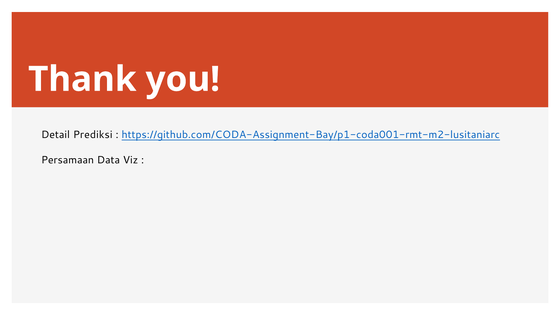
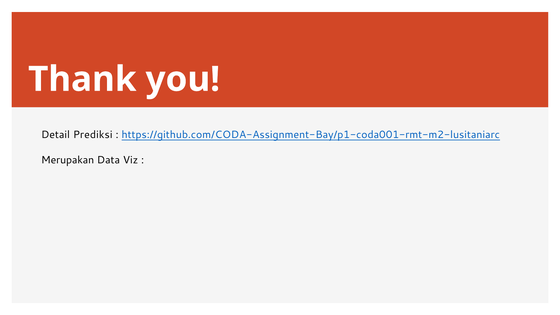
Persamaan: Persamaan -> Merupakan (68, 160)
